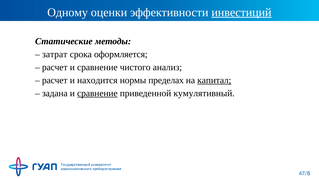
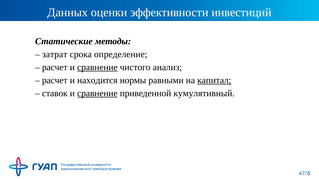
Одному: Одному -> Данных (68, 12)
инвестиций underline: present -> none (241, 12)
оформляется: оформляется -> определение (121, 54)
сравнение underline: none -> present (97, 67)
пределах: пределах -> равными (166, 81)
задана: задана -> ставок (55, 94)
